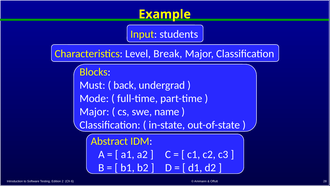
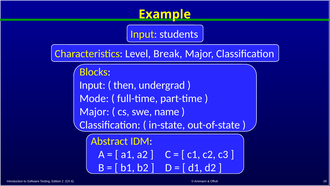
Must: Must -> Input (92, 85)
back: back -> then (125, 85)
